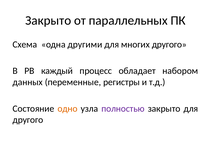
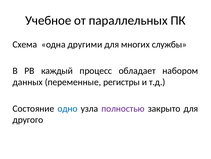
Закрыто: Закрыто -> Учебное (48, 20)
многих другого: другого -> службы (169, 44)
одно colour: orange -> blue (68, 108)
